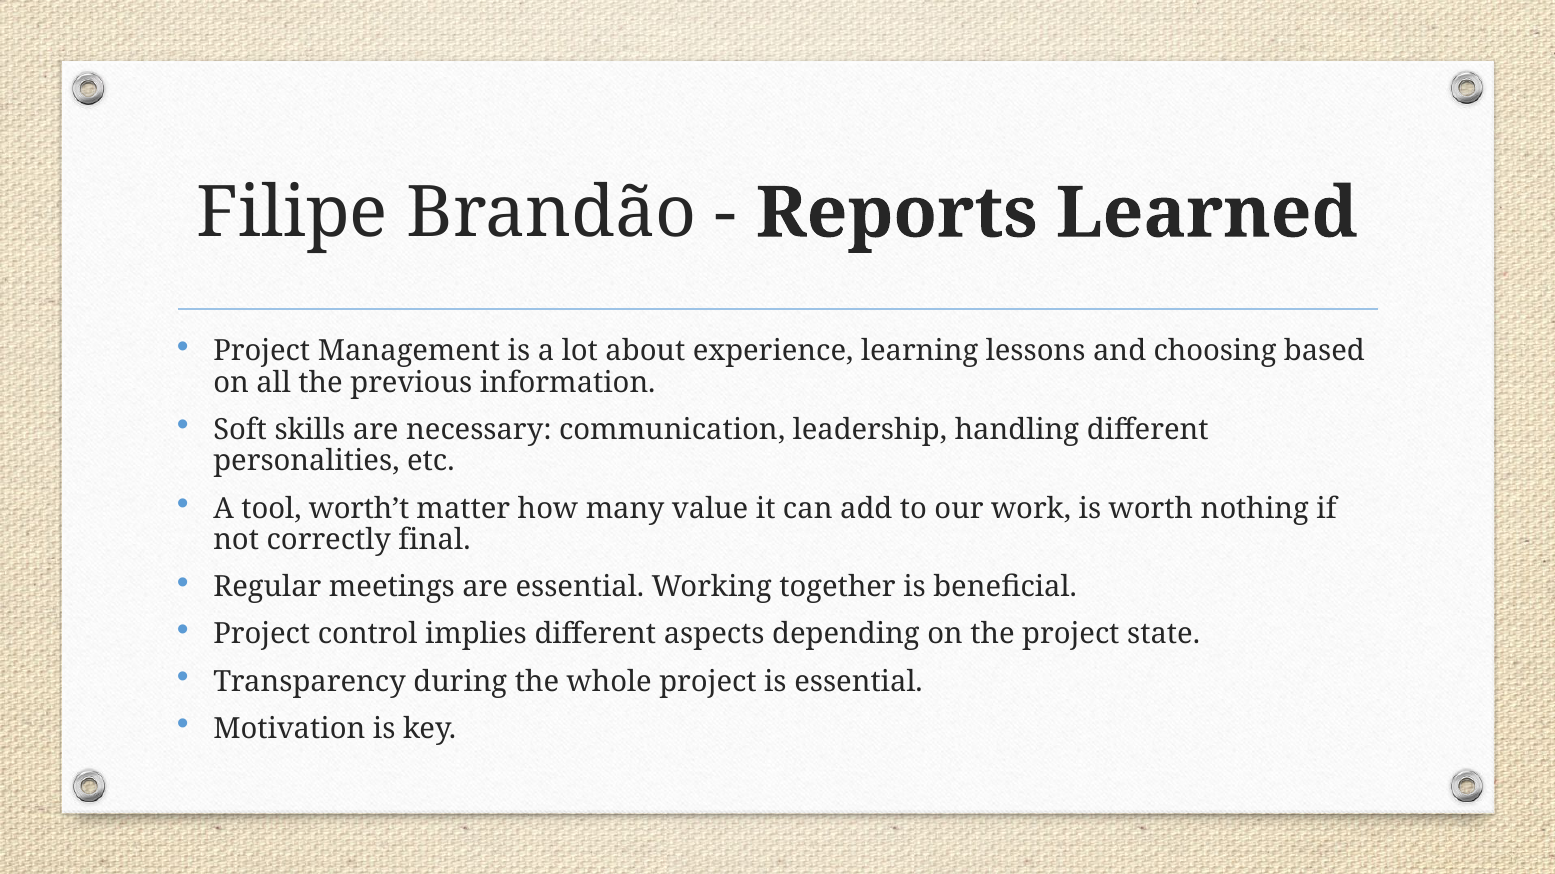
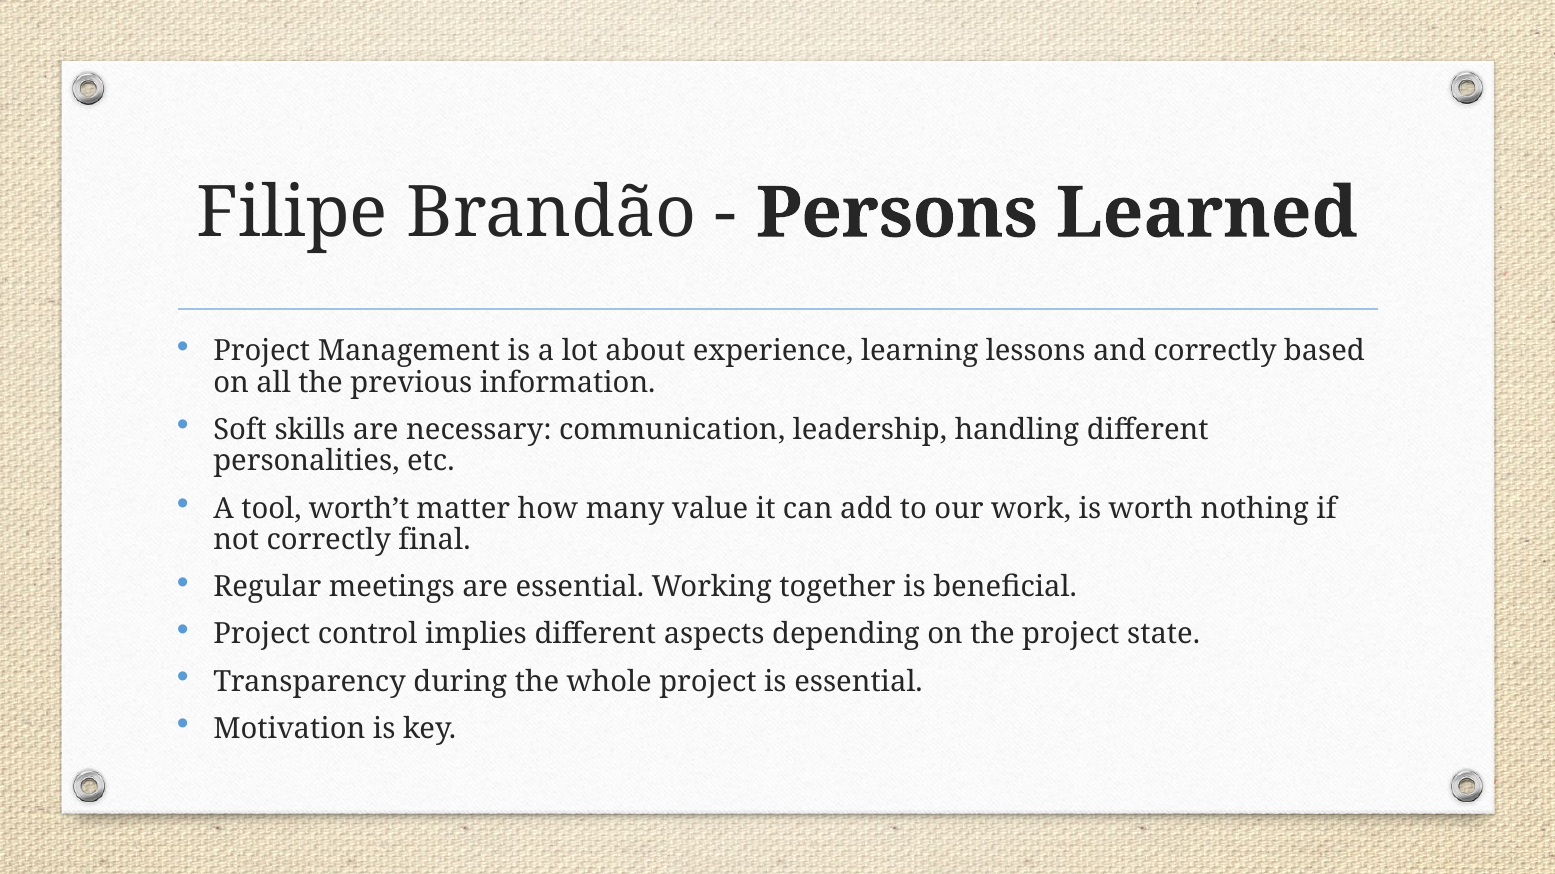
Reports: Reports -> Persons (897, 213)
and choosing: choosing -> correctly (1215, 351)
